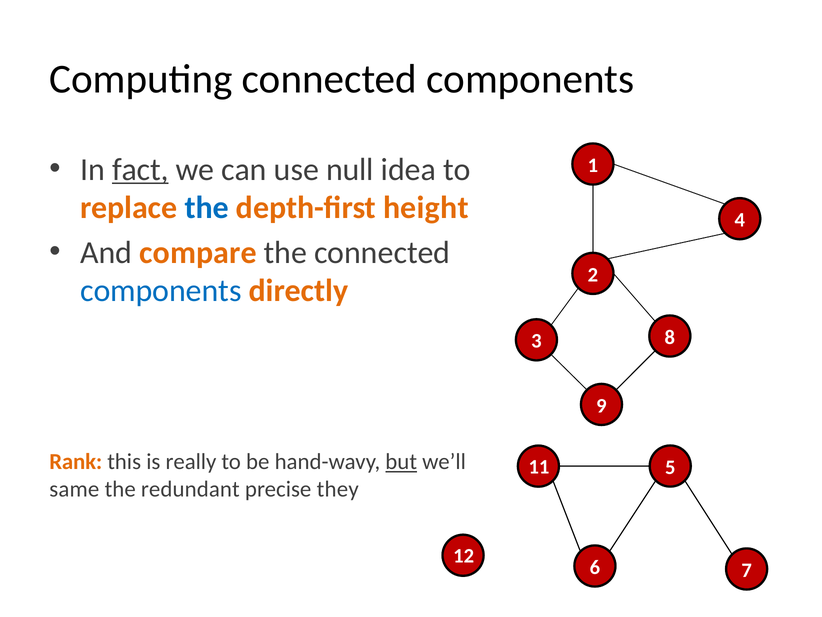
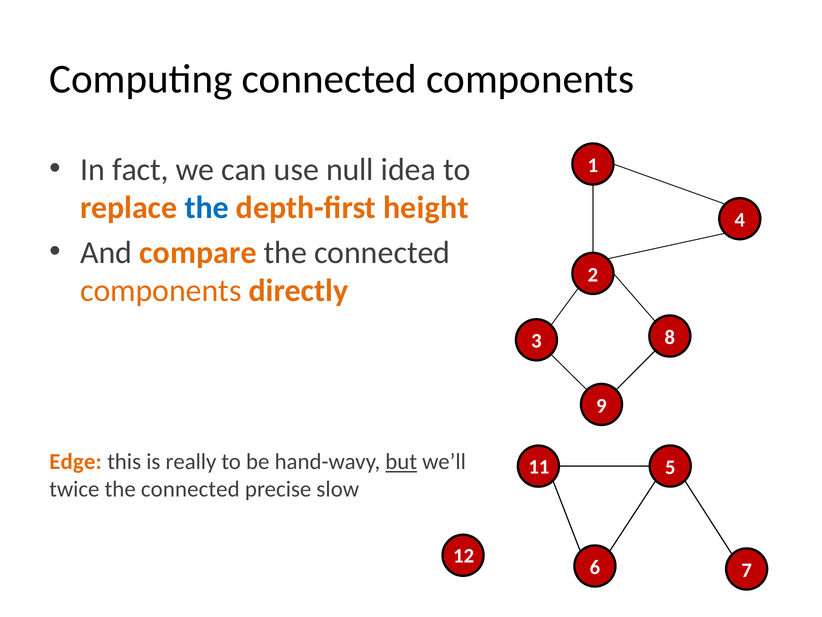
fact underline: present -> none (140, 169)
components colour: blue -> orange (161, 291)
Rank: Rank -> Edge (76, 461)
same: same -> twice (74, 489)
redundant: redundant -> connected (190, 489)
they: they -> slow (338, 489)
